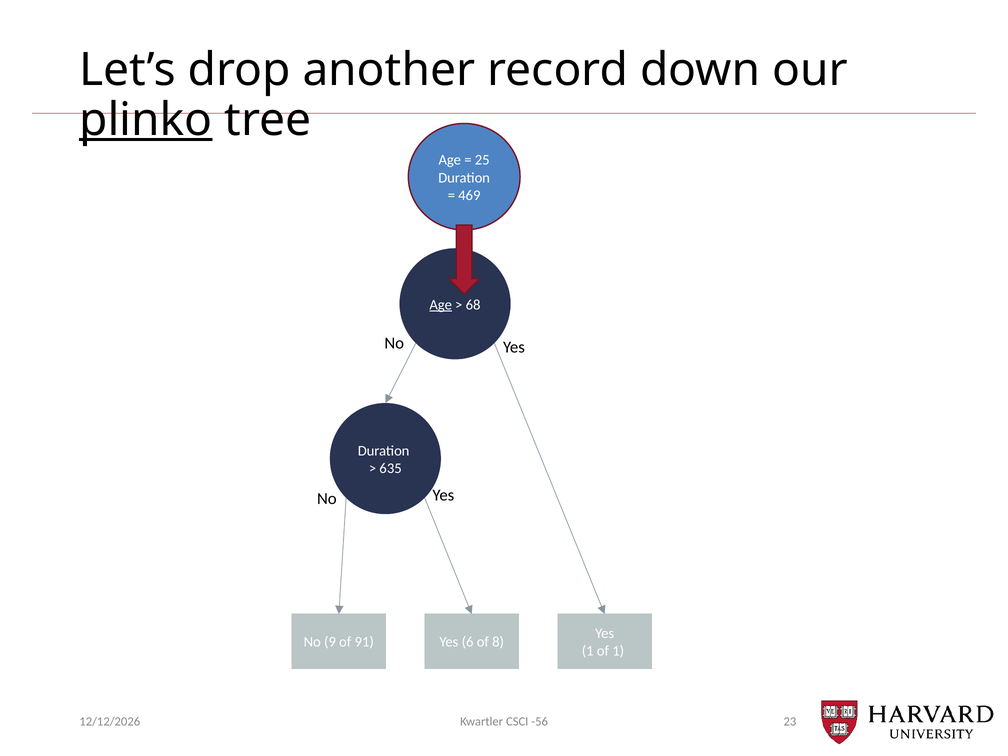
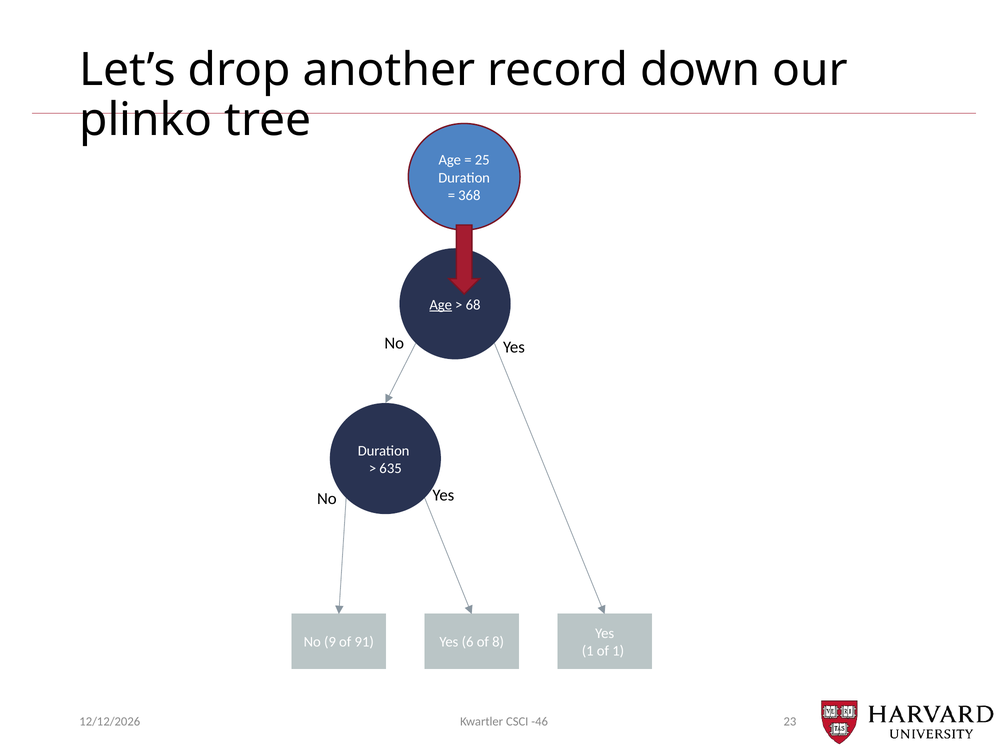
plinko underline: present -> none (146, 120)
469: 469 -> 368 (469, 195)
-56: -56 -> -46 (540, 722)
